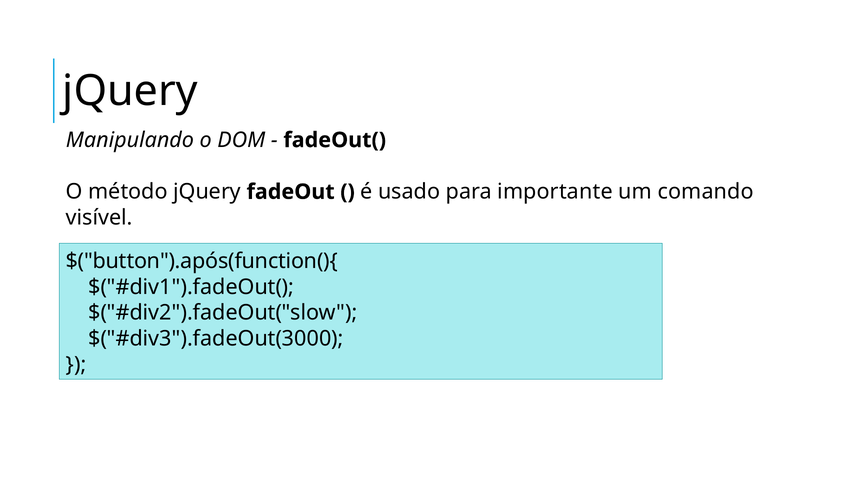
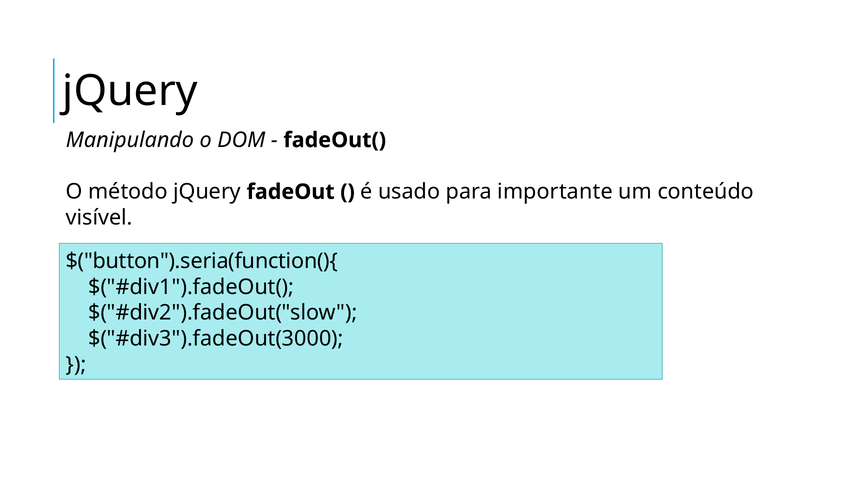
comando: comando -> conteúdo (706, 192)
$("button").após(function(){: $("button").após(function(){ -> $("button").seria(function(){ (202, 261)
